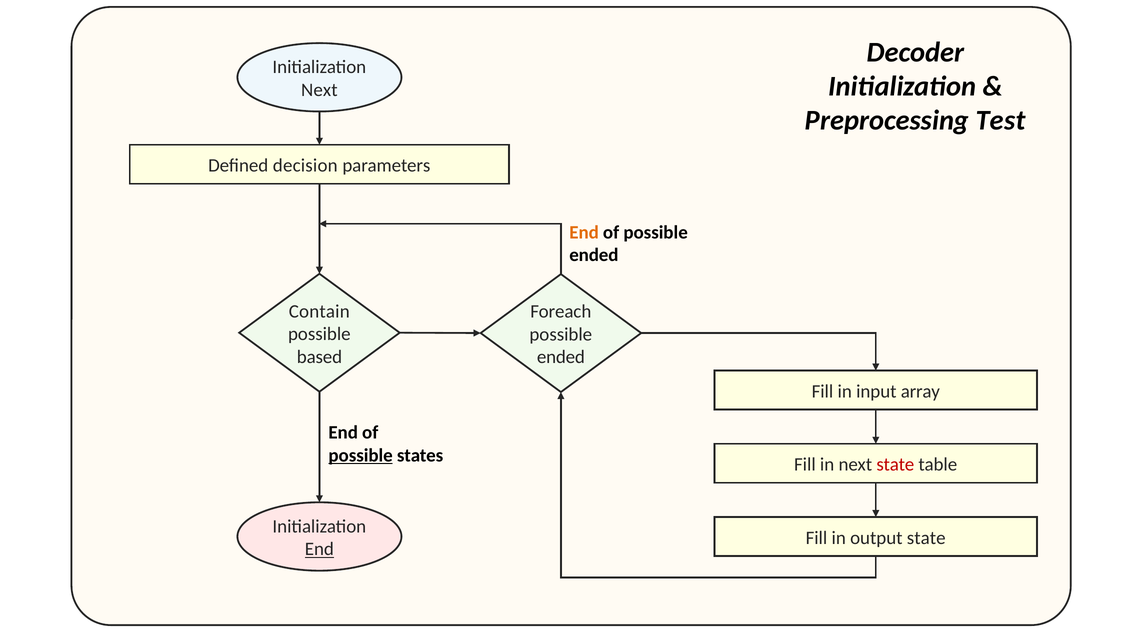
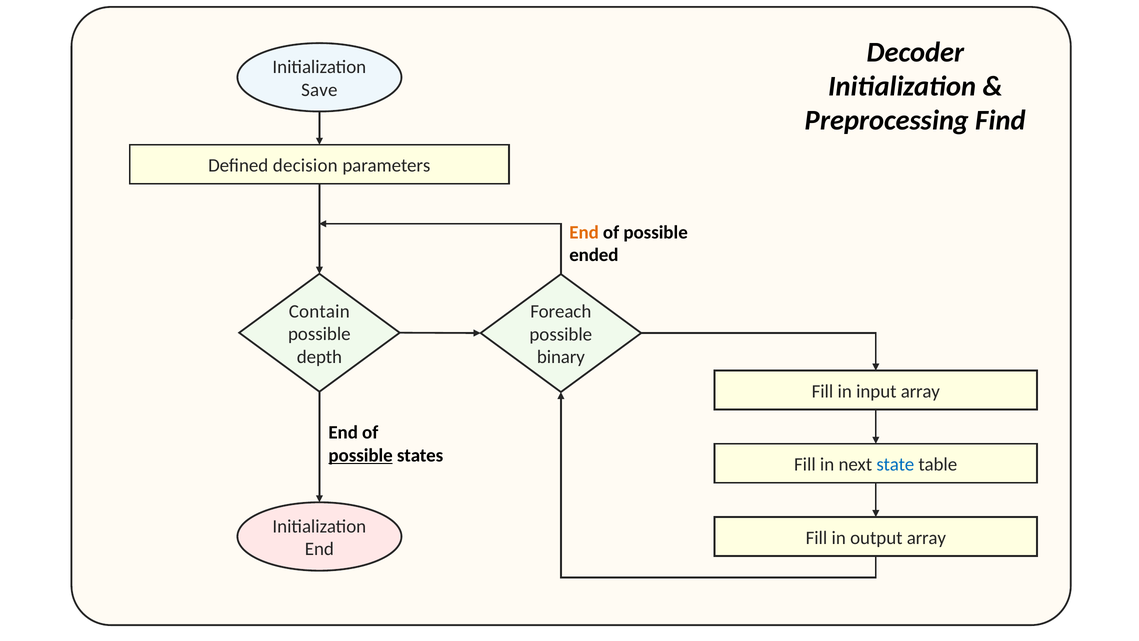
Next: Next -> Save (319, 90)
Test: Test -> Find (1001, 120)
based: based -> depth (319, 357)
ended: ended -> binary (561, 357)
state colour: red -> blue (895, 464)
output state: state -> array (926, 538)
End underline: present -> none (319, 549)
